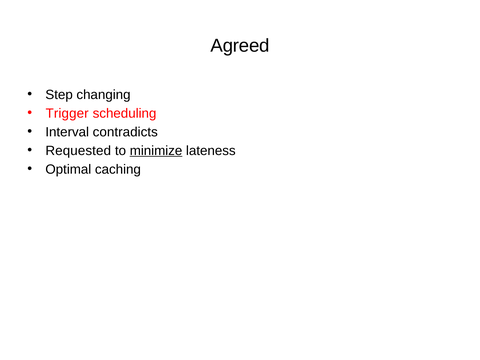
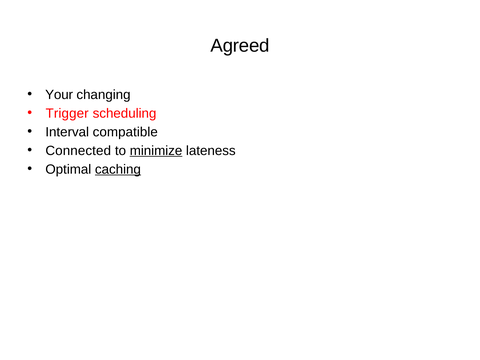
Step: Step -> Your (59, 95)
contradicts: contradicts -> compatible (125, 132)
Requested: Requested -> Connected (78, 151)
caching underline: none -> present (118, 169)
